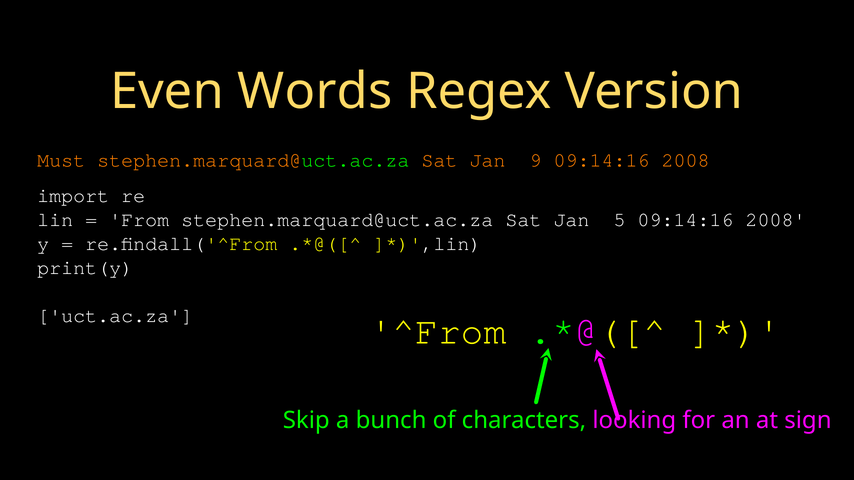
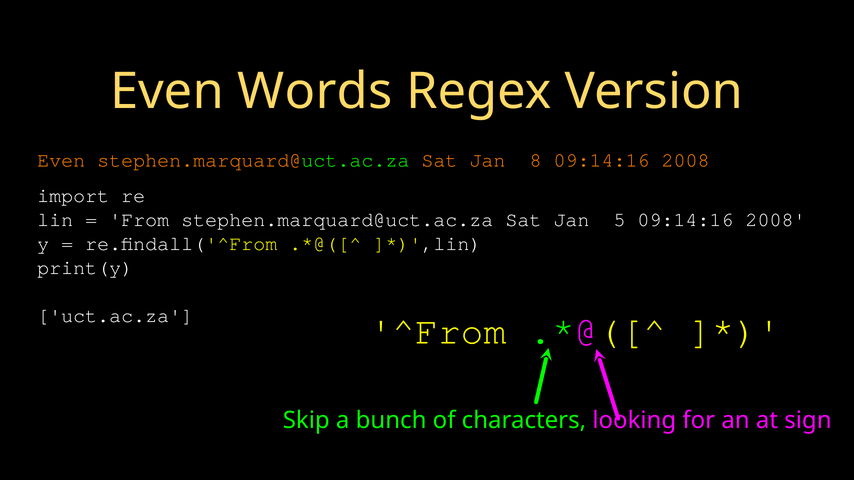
Must: Must -> Even (61, 160)
9: 9 -> 8 (536, 160)
